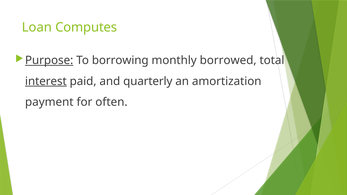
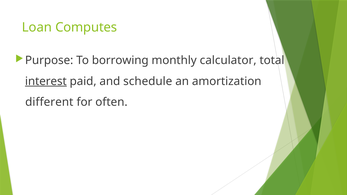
Purpose underline: present -> none (49, 60)
borrowed: borrowed -> calculator (228, 60)
quarterly: quarterly -> schedule (148, 81)
payment: payment -> different (49, 102)
